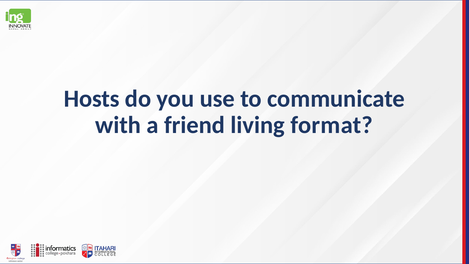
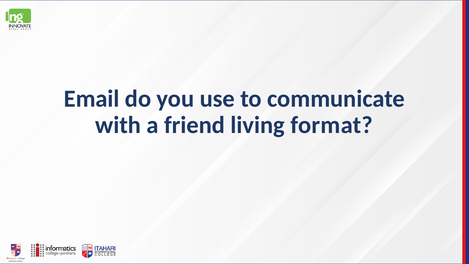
Hosts: Hosts -> Email (92, 99)
